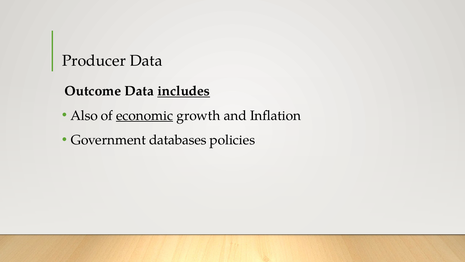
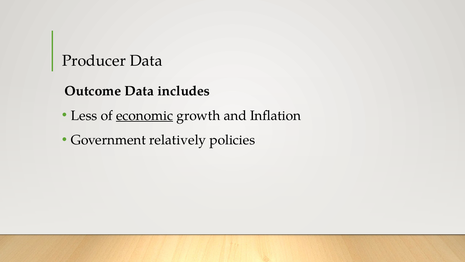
includes underline: present -> none (184, 91)
Also: Also -> Less (84, 115)
databases: databases -> relatively (178, 140)
